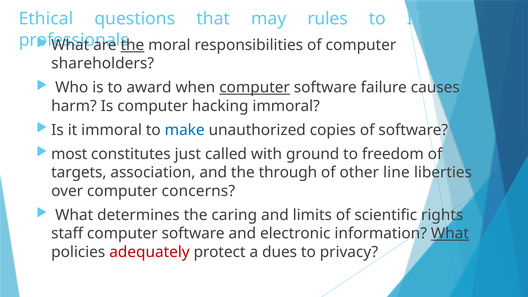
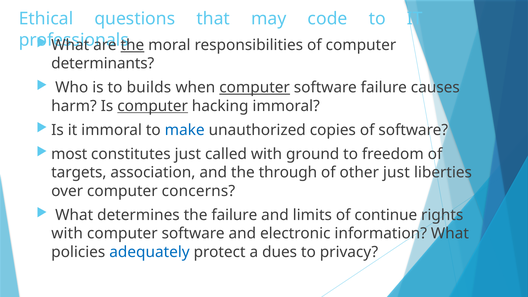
rules: rules -> code (328, 19)
shareholders: shareholders -> determinants (103, 64)
award: award -> builds (149, 88)
computer underline: none -> present (153, 106)
other line: line -> just (396, 173)
the caring: caring -> failure (234, 215)
scientific: scientific -> continue (386, 215)
staff: staff -> with (67, 234)
What underline: present -> none (450, 234)
adequately colour: red -> blue (149, 252)
